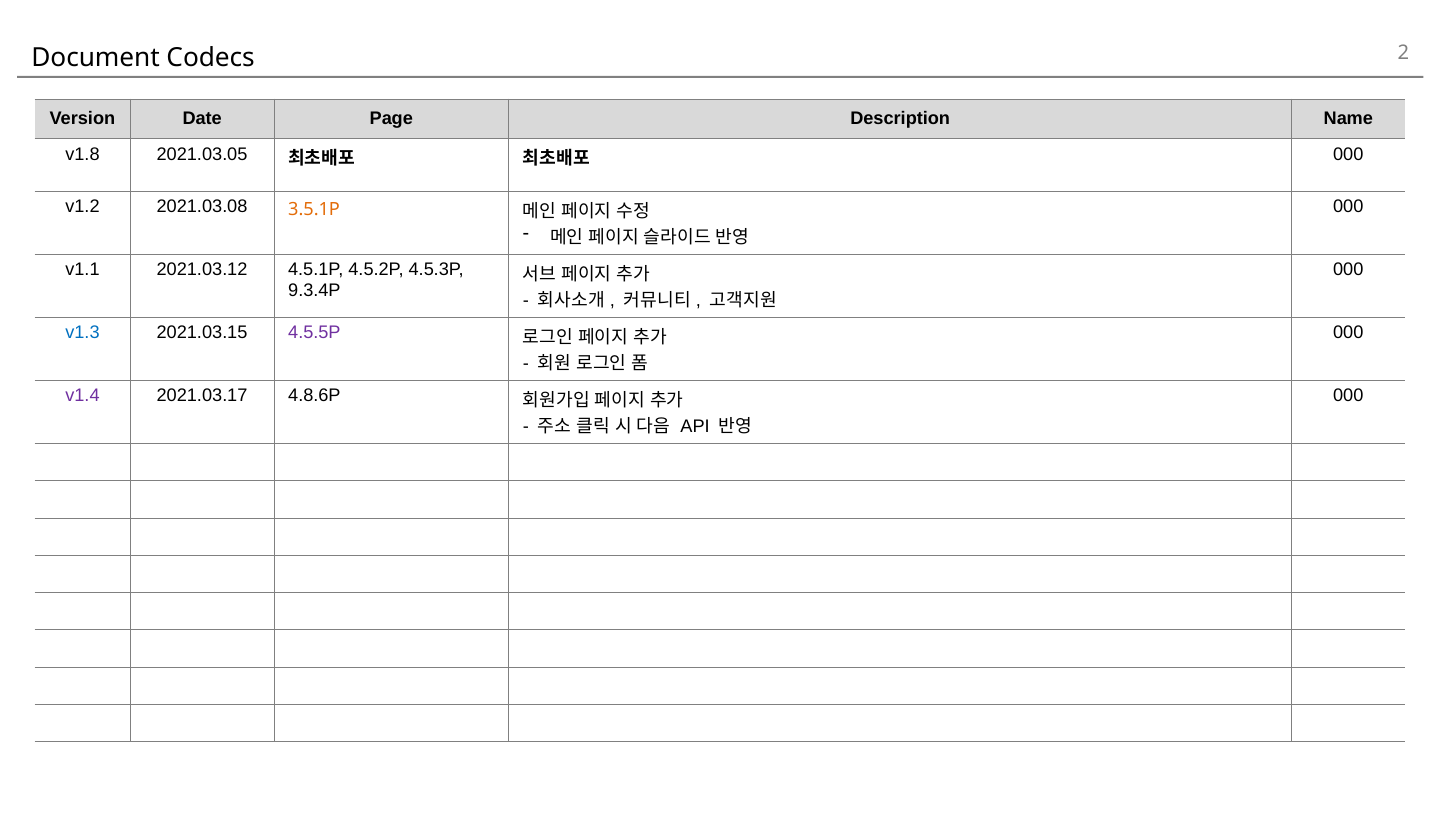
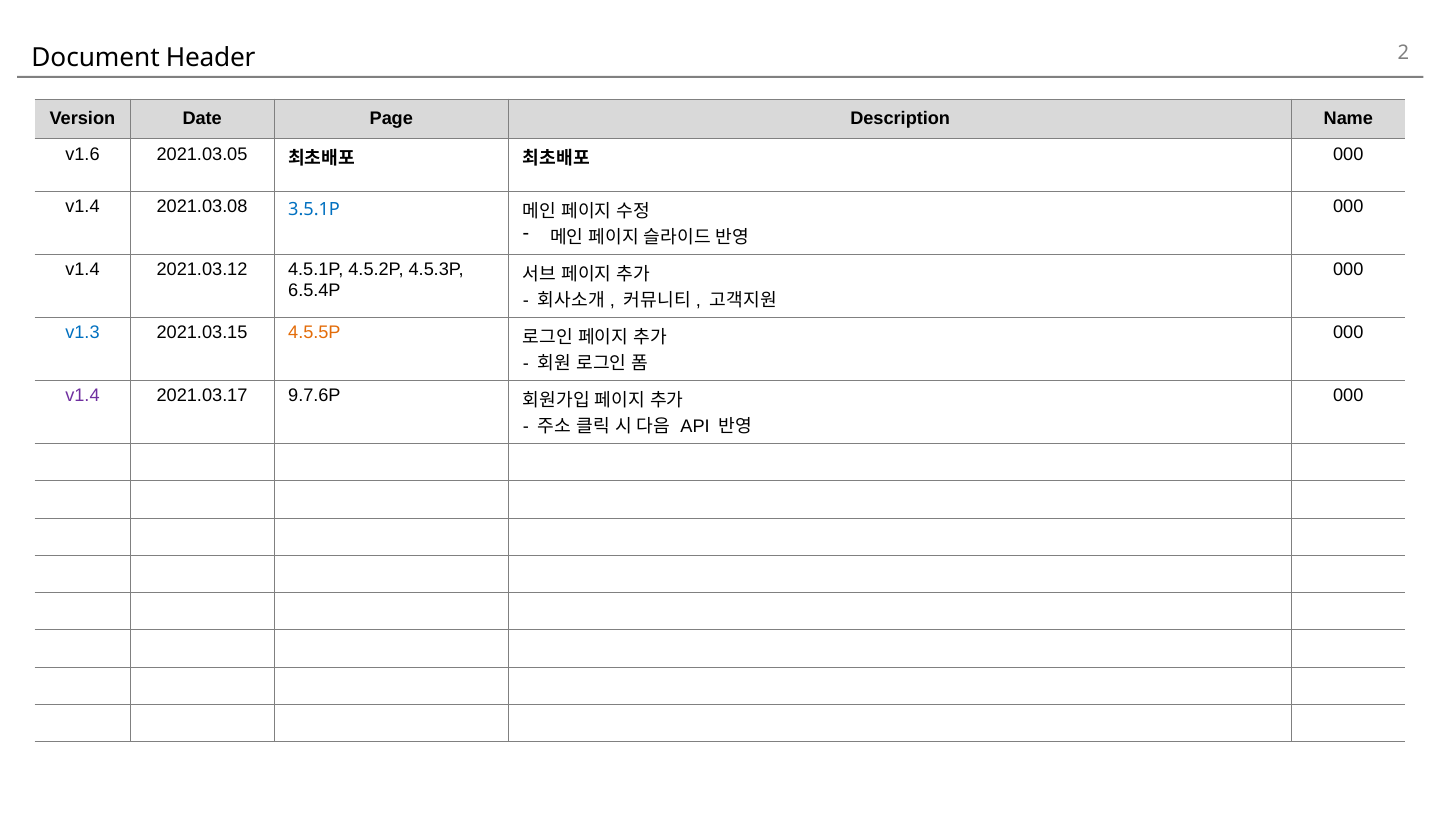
Codecs: Codecs -> Header (211, 57)
v1.8: v1.8 -> v1.6 (82, 154)
v1.2: v1.2 -> v1.4 (82, 207)
3.5.1P colour: orange -> blue (314, 210)
v1.1: v1.1 -> v1.4 (82, 270)
9.3.4P: 9.3.4P -> 6.5.4P (314, 290)
4.5.5P colour: purple -> orange (314, 333)
4.8.6P: 4.8.6P -> 9.7.6P (314, 396)
